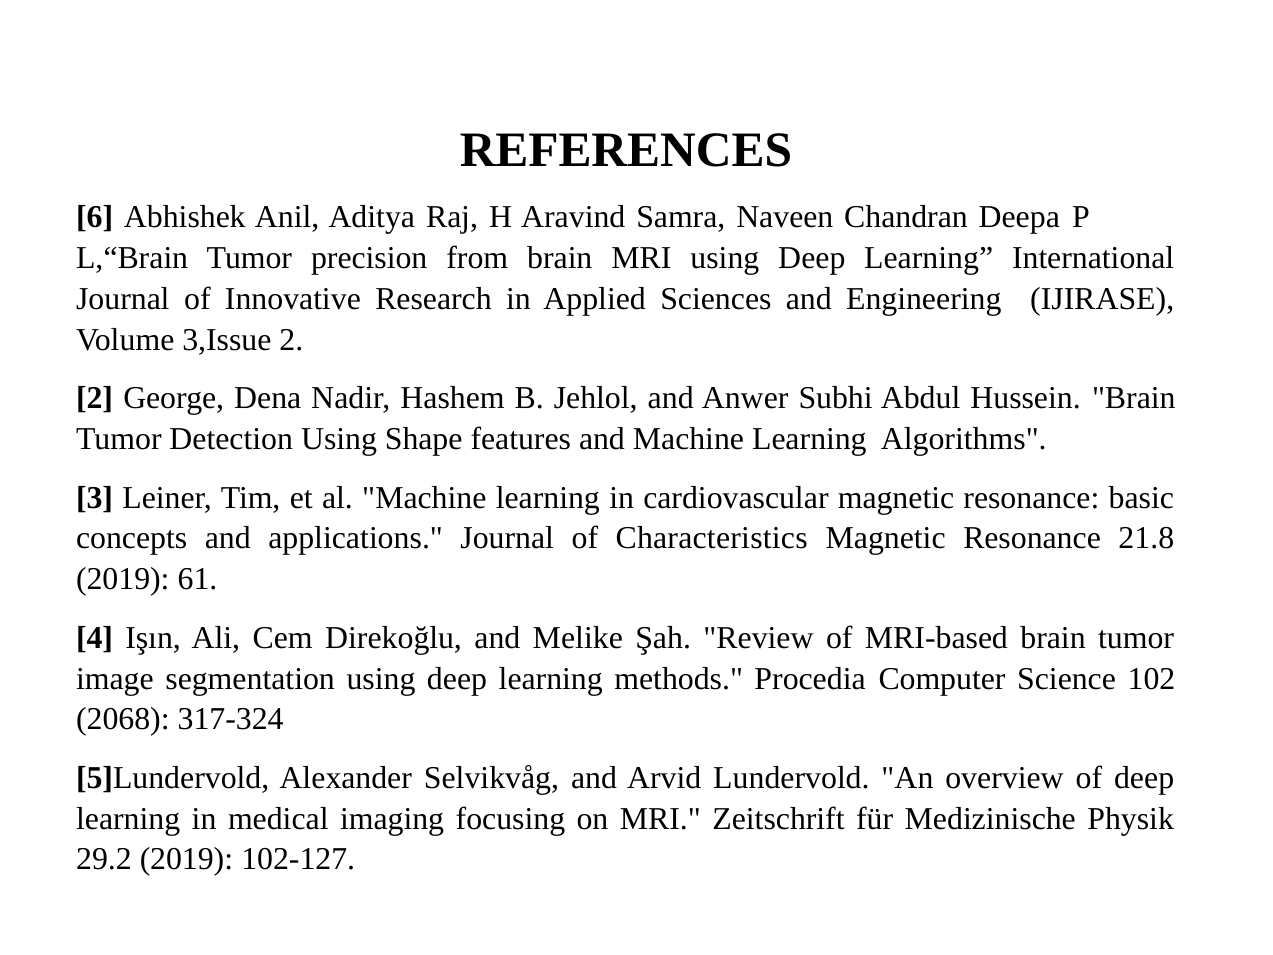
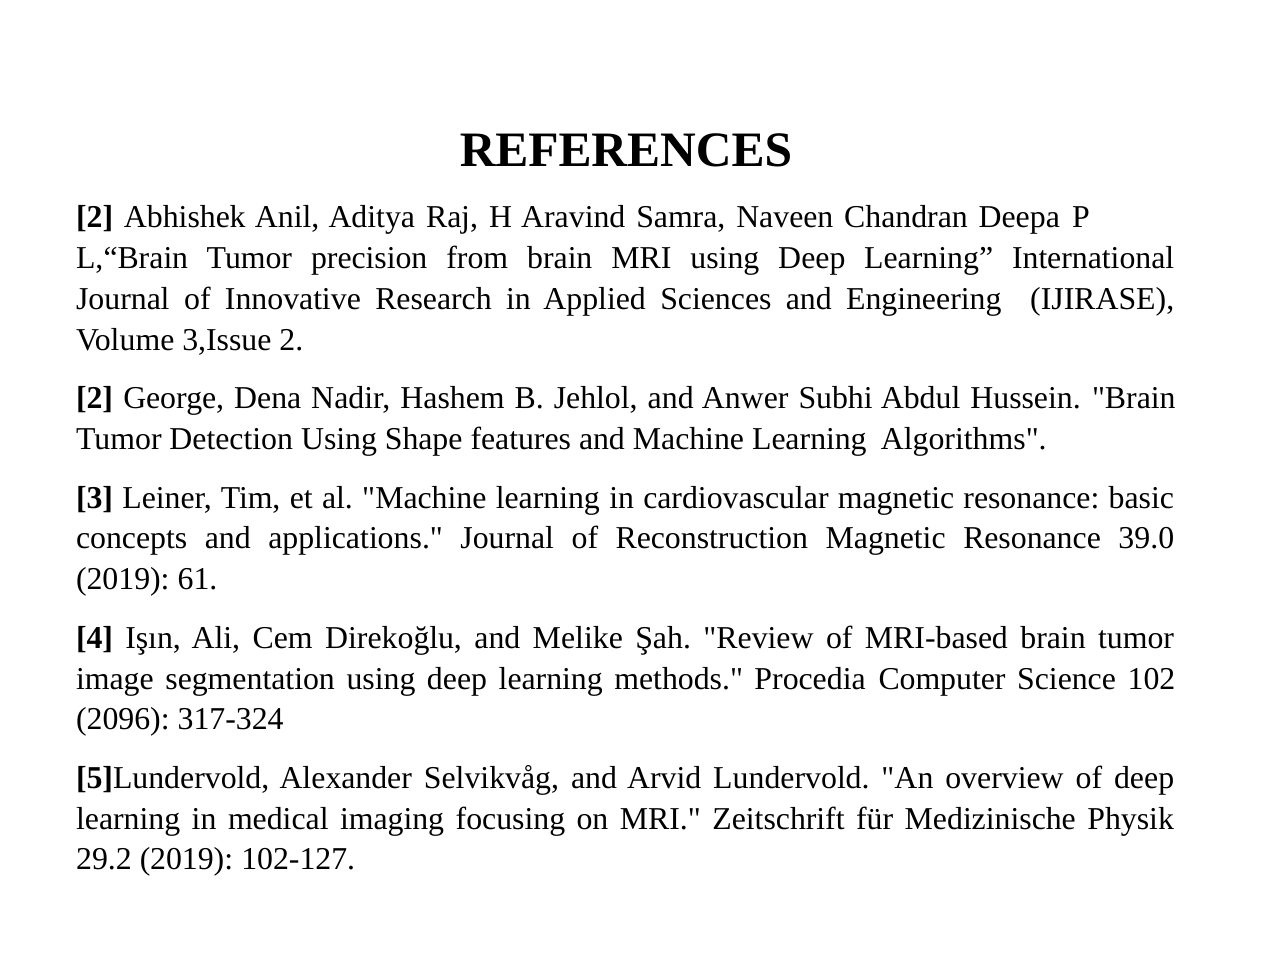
6: 6 -> 2 (95, 217)
Characteristics: Characteristics -> Reconstruction (712, 538)
21.8: 21.8 -> 39.0 (1146, 538)
2068: 2068 -> 2096 (123, 719)
